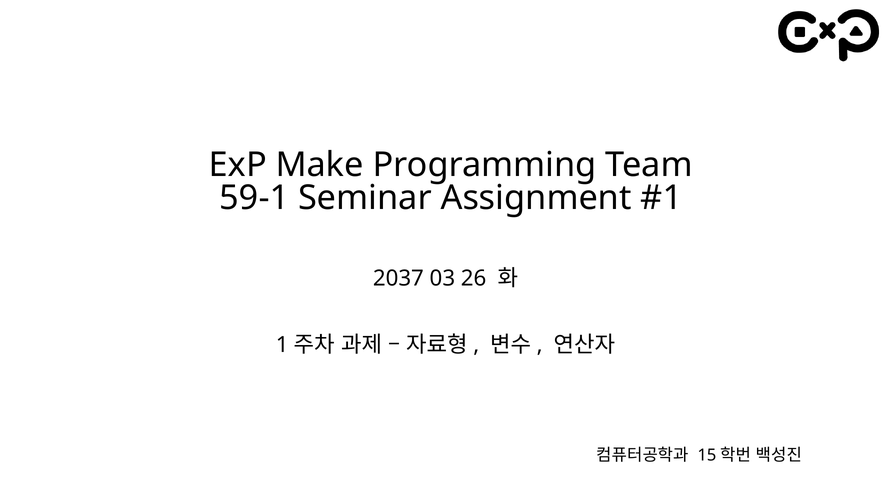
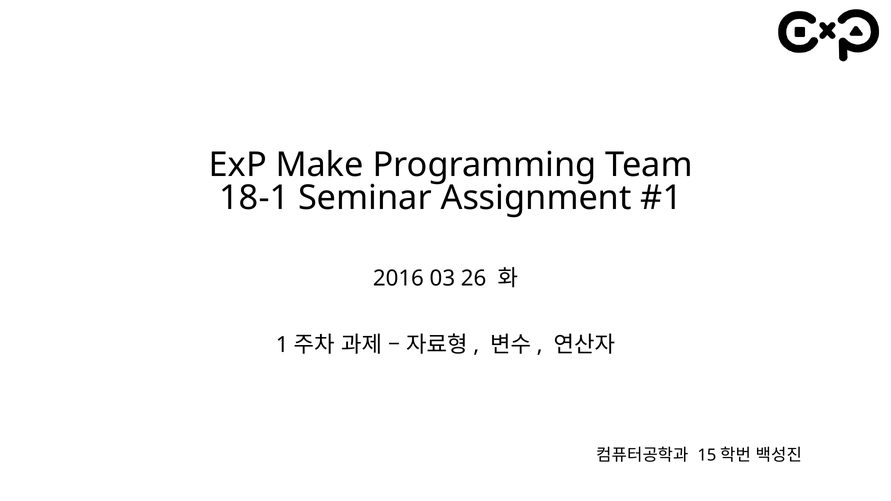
59-1: 59-1 -> 18-1 (254, 198)
2037: 2037 -> 2016 (398, 278)
